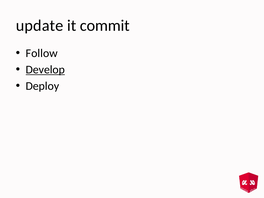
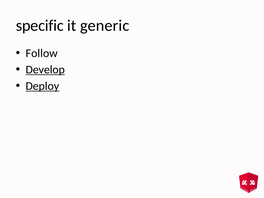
update: update -> specific (40, 26)
commit: commit -> generic (105, 26)
Deploy underline: none -> present (42, 86)
